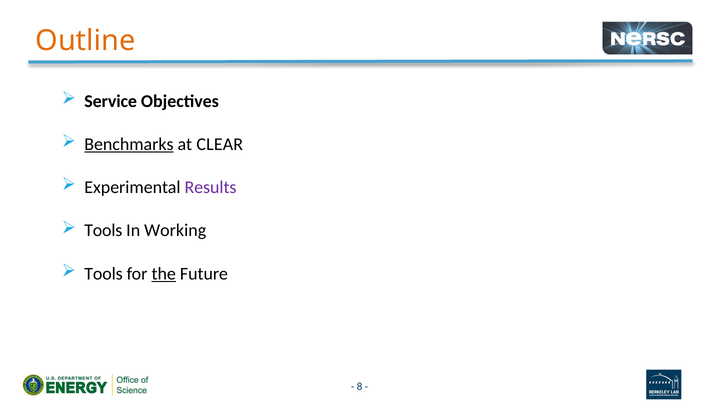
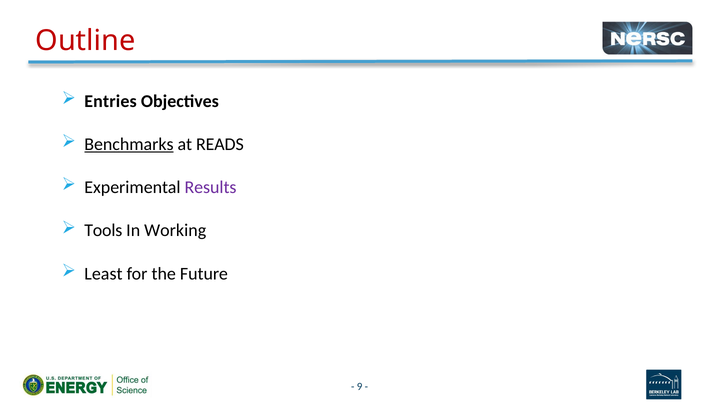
Outline colour: orange -> red (85, 41)
Service: Service -> Entries (111, 101)
CLEAR: CLEAR -> READS (220, 144)
Tools: Tools -> Least (103, 274)
the underline: present -> none (164, 274)
8: 8 -> 9 (360, 386)
